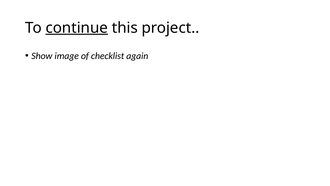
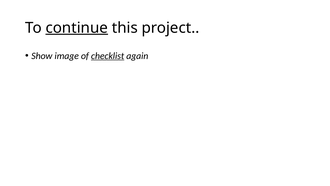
checklist underline: none -> present (108, 56)
